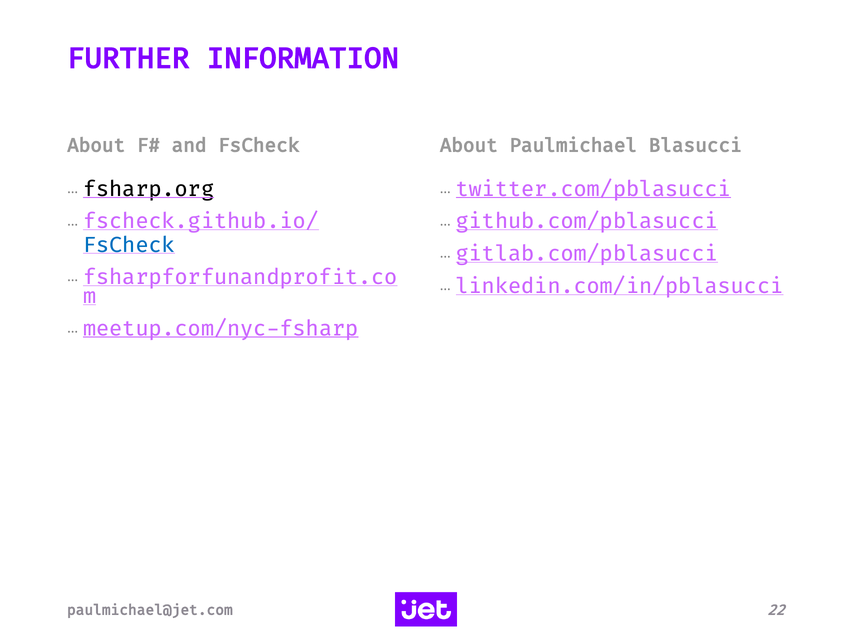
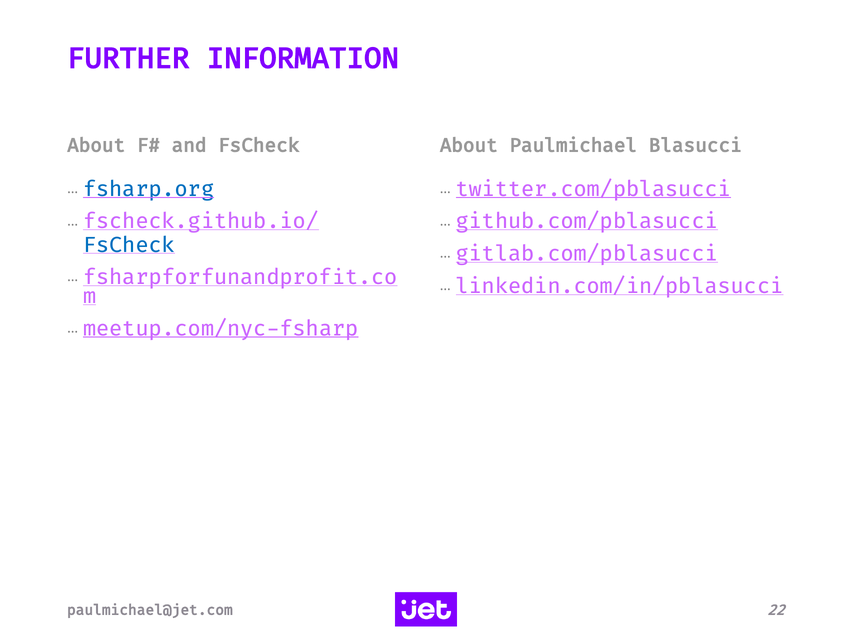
fsharp.org colour: black -> blue (149, 189)
